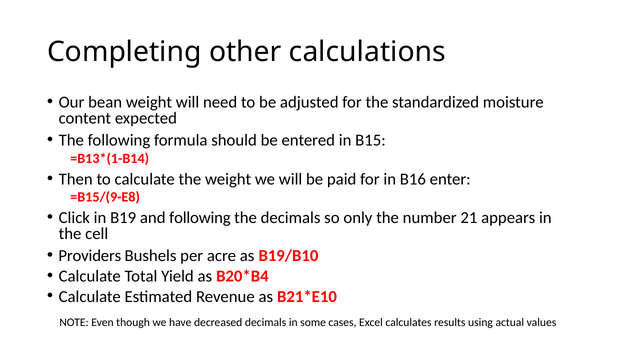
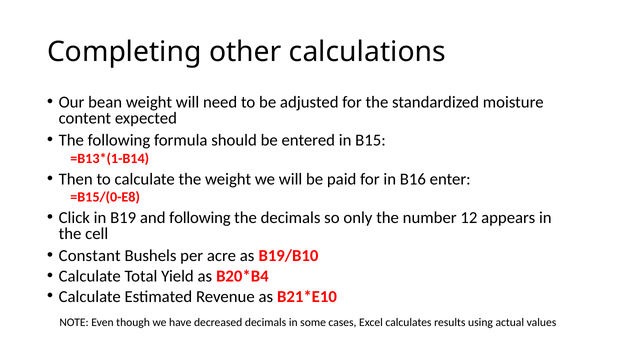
=B15/(9-E8: =B15/(9-E8 -> =B15/(0-E8 (105, 197)
21: 21 -> 12 (469, 218)
Providers: Providers -> Constant (90, 256)
